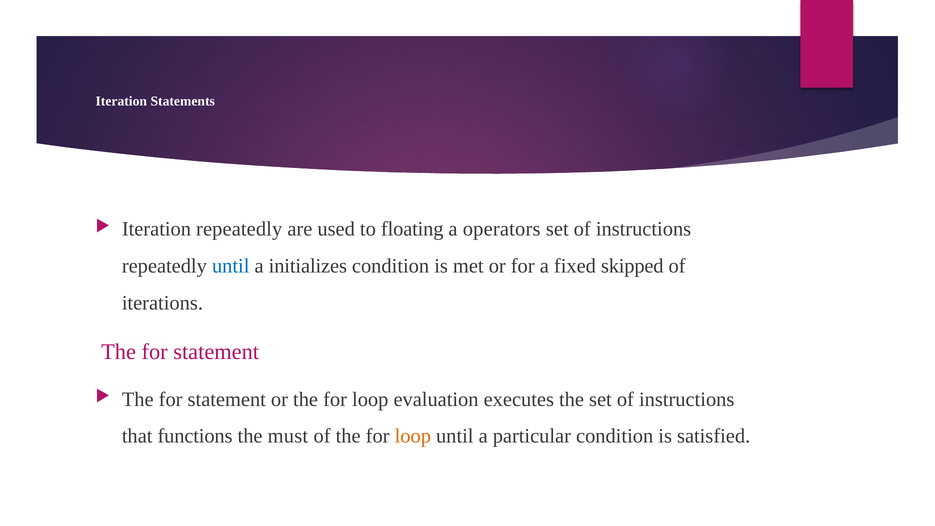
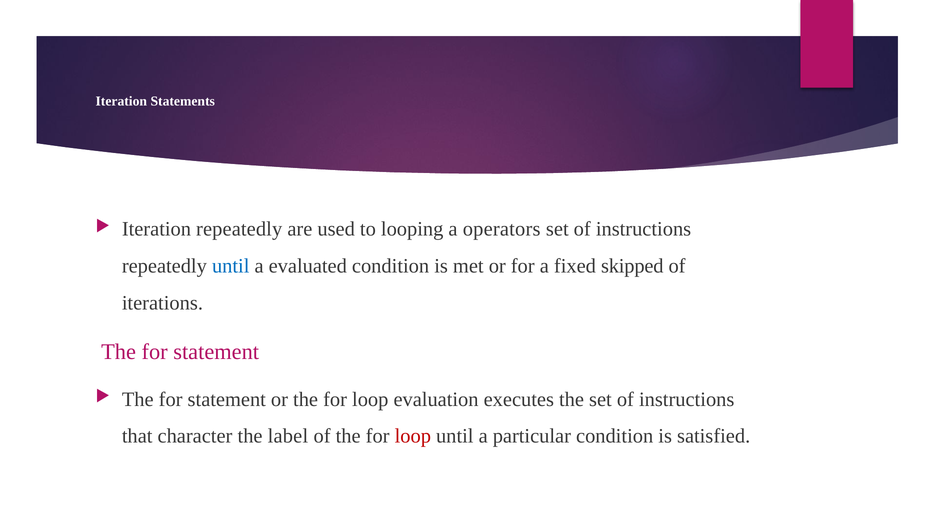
floating: floating -> looping (412, 229)
initializes: initializes -> evaluated (308, 266)
functions: functions -> character (195, 436)
must: must -> label (288, 436)
loop colour: orange -> red (413, 436)
